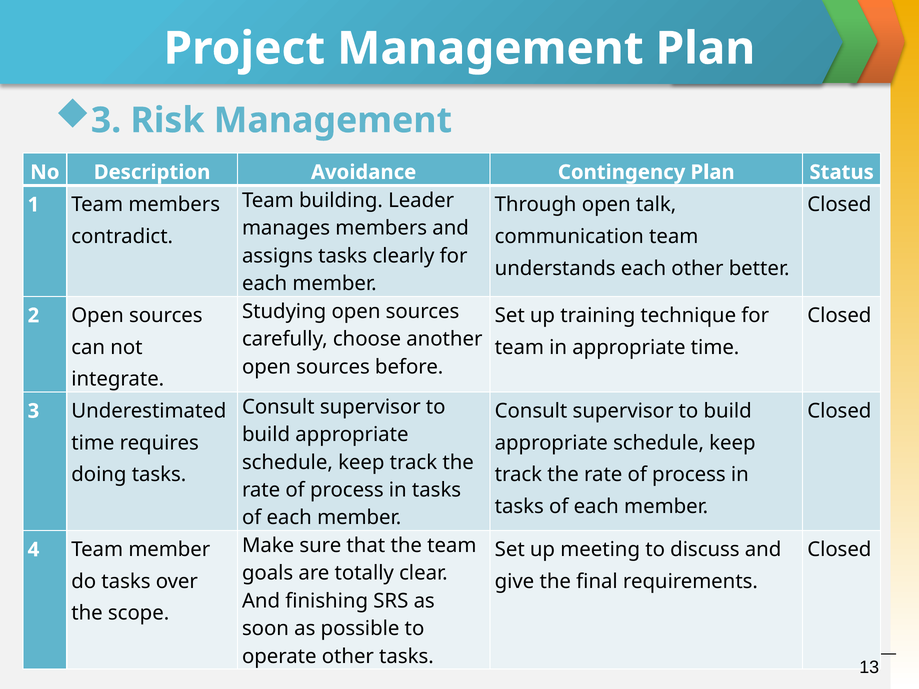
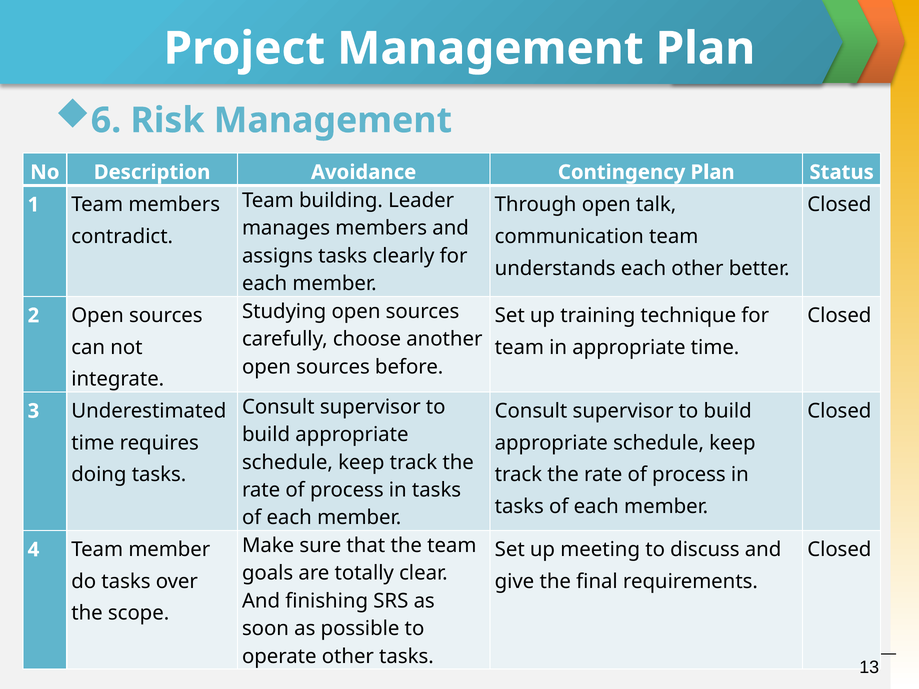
3: 3 -> 6 (106, 120)
